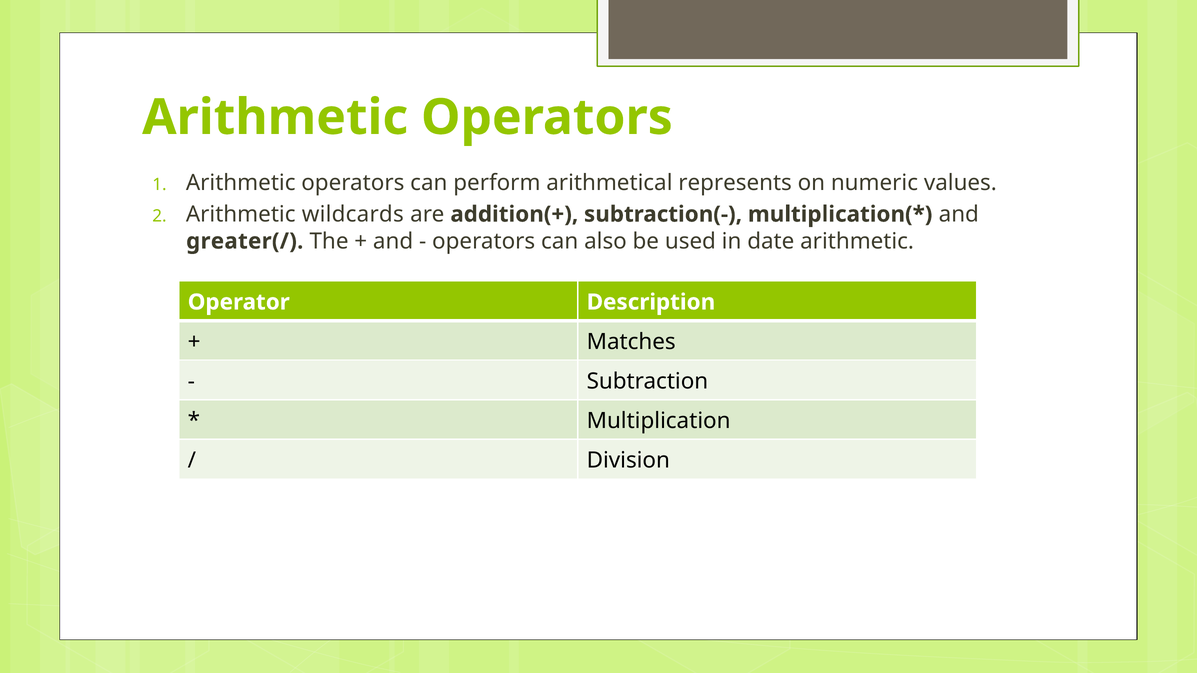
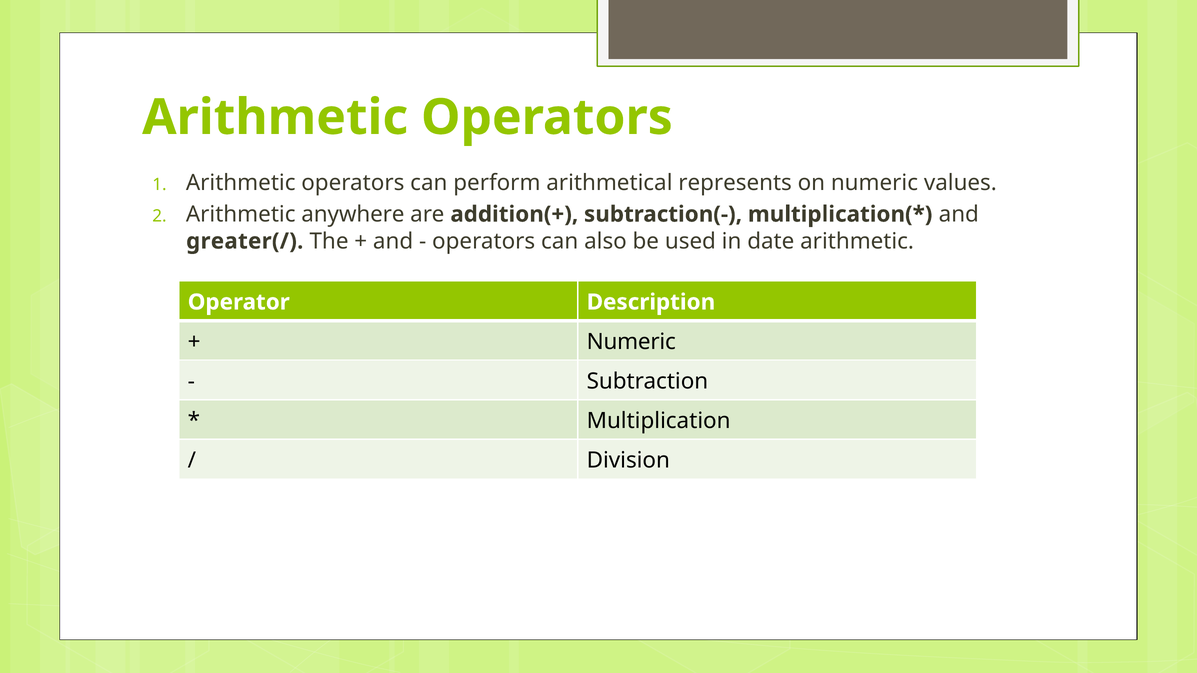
wildcards: wildcards -> anywhere (353, 214)
Matches: Matches -> Numeric (631, 342)
